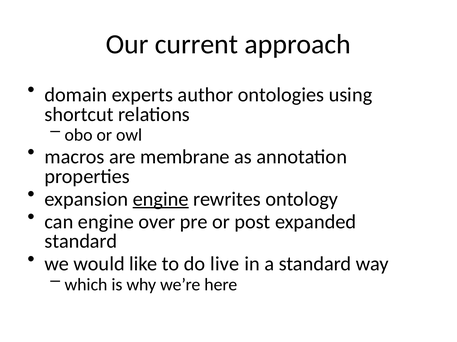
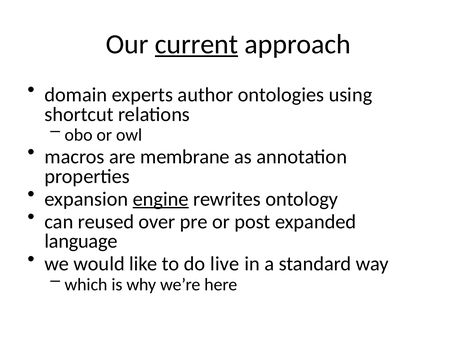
current underline: none -> present (196, 44)
can engine: engine -> reused (106, 222)
standard: standard -> language (81, 242)
